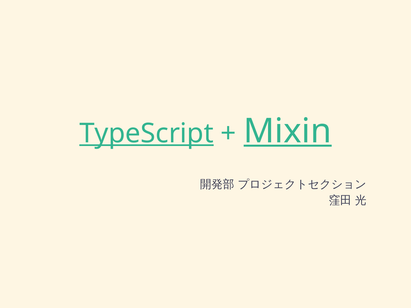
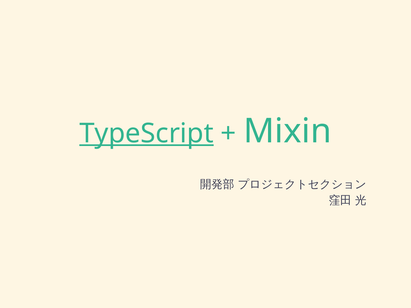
Mixin underline: present -> none (288, 131)
